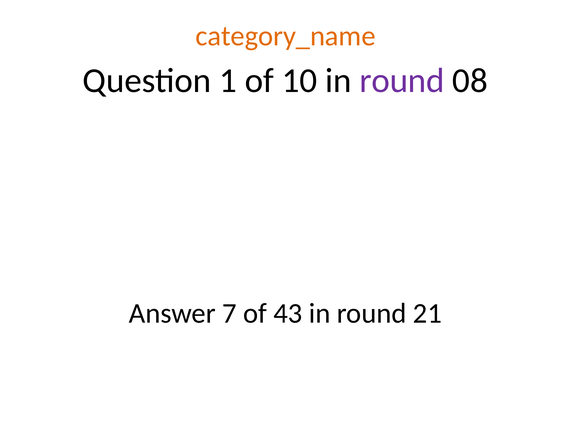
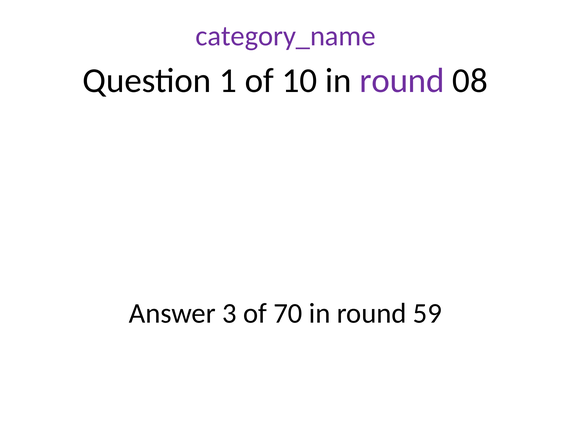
category_name colour: orange -> purple (286, 36)
7: 7 -> 3 (230, 313)
43: 43 -> 70 (288, 313)
21: 21 -> 59 (427, 313)
